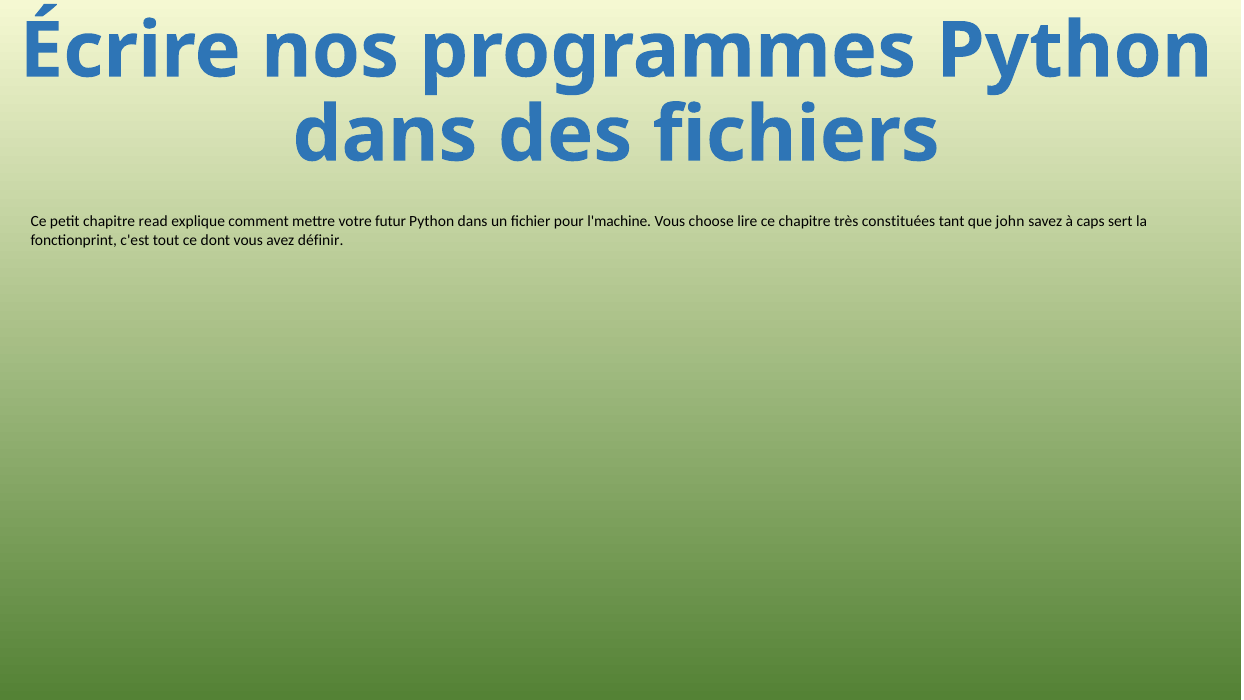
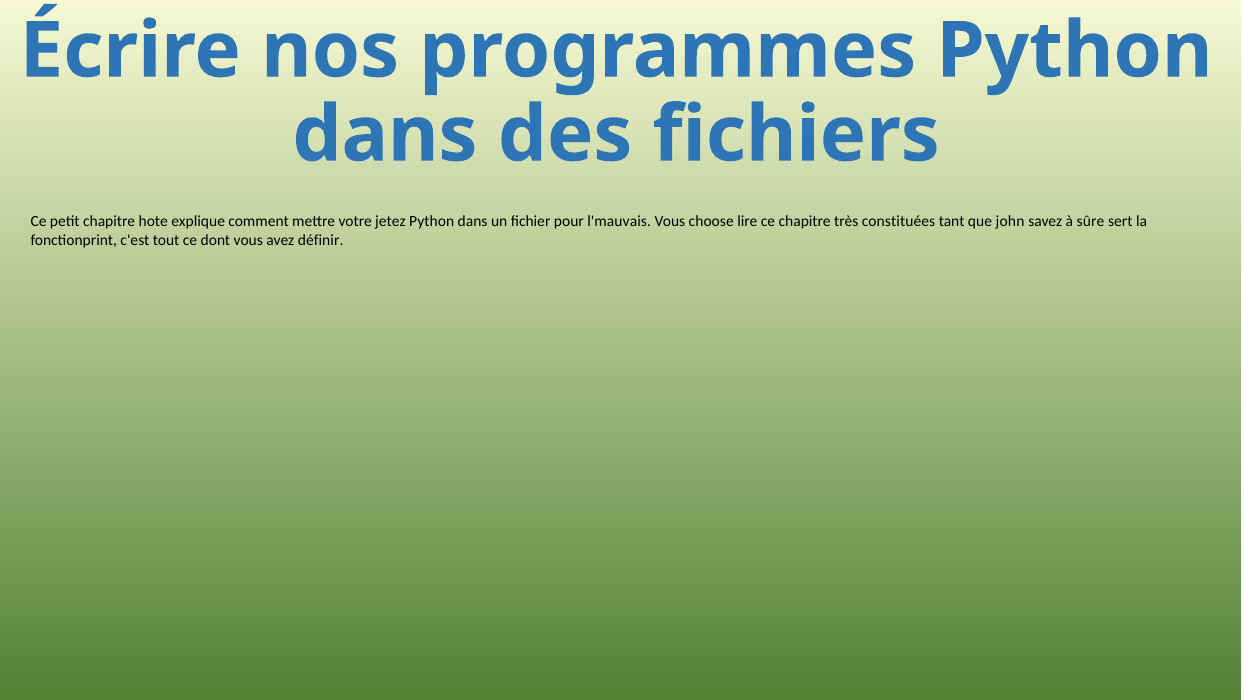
read: read -> hote (153, 222)
futur: futur -> jetez (391, 222)
l'machine: l'machine -> l'mauvais (619, 222)
caps: caps -> sûre (1091, 222)
